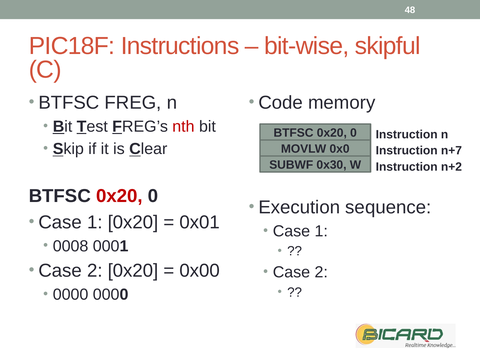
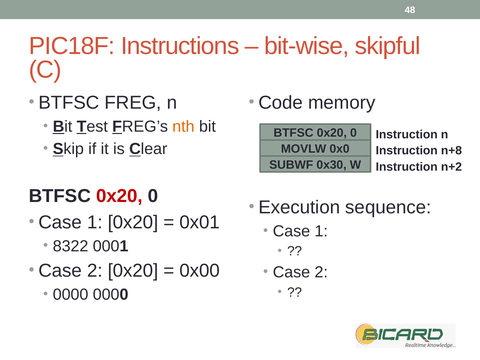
nth colour: red -> orange (183, 127)
n+7: n+7 -> n+8 (451, 150)
0008: 0008 -> 8322 (71, 246)
